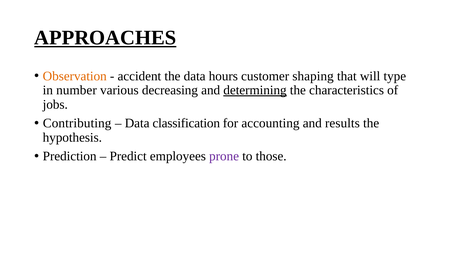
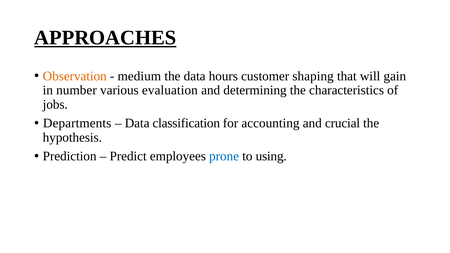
accident: accident -> medium (139, 76)
type: type -> gain (395, 76)
decreasing: decreasing -> evaluation (170, 90)
determining underline: present -> none (255, 90)
Contributing: Contributing -> Departments (77, 123)
results: results -> crucial (343, 123)
prone colour: purple -> blue (224, 156)
those: those -> using (271, 156)
